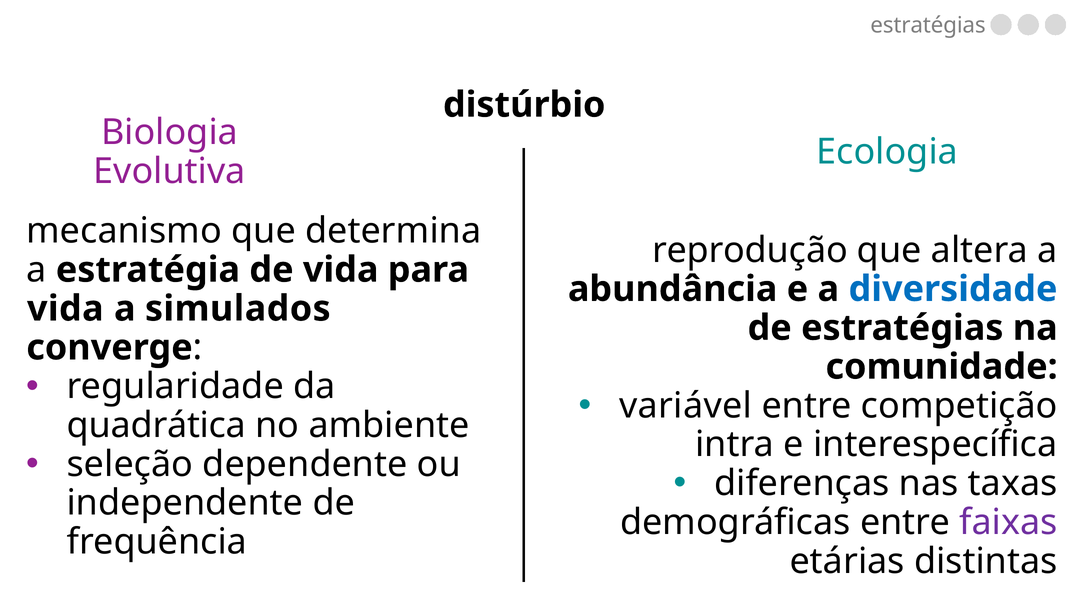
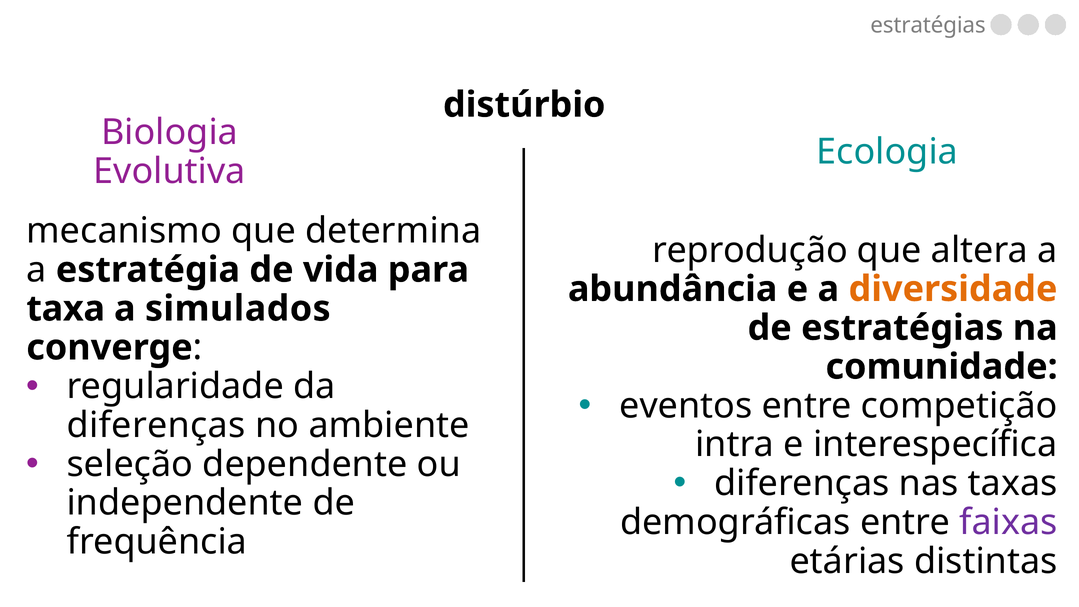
diversidade colour: blue -> orange (953, 289)
vida: vida -> taxa (66, 309)
variável: variável -> eventos (686, 406)
quadrática: quadrática -> diferenças (156, 425)
